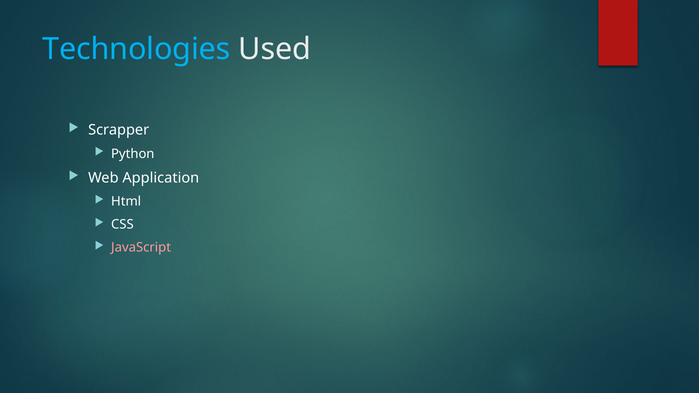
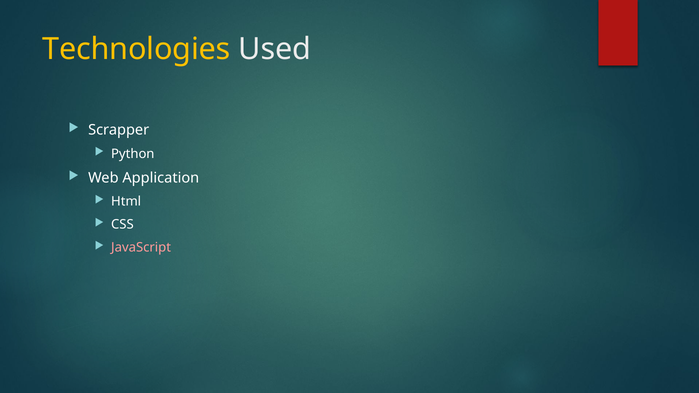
Technologies colour: light blue -> yellow (136, 49)
